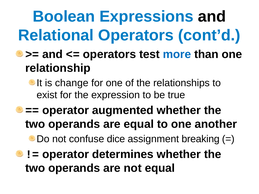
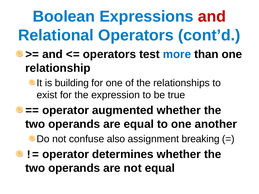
and colour: black -> red (212, 16)
change: change -> building (72, 83)
dice: dice -> also (116, 139)
